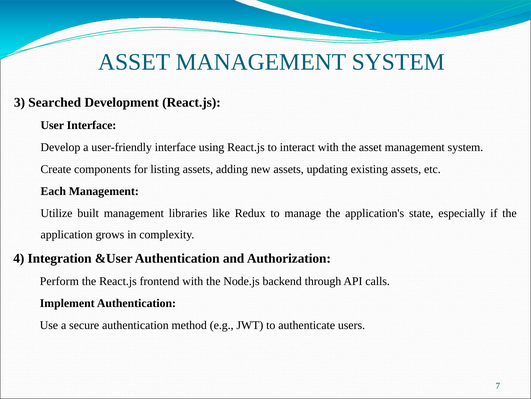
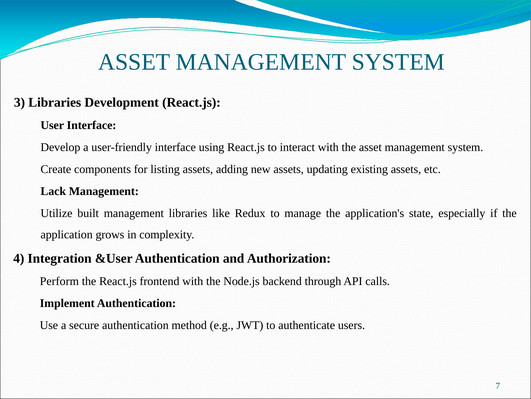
3 Searched: Searched -> Libraries (55, 102)
Each: Each -> Lack (53, 191)
